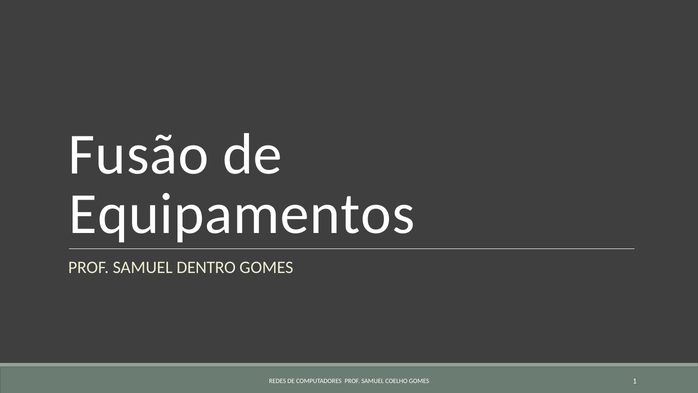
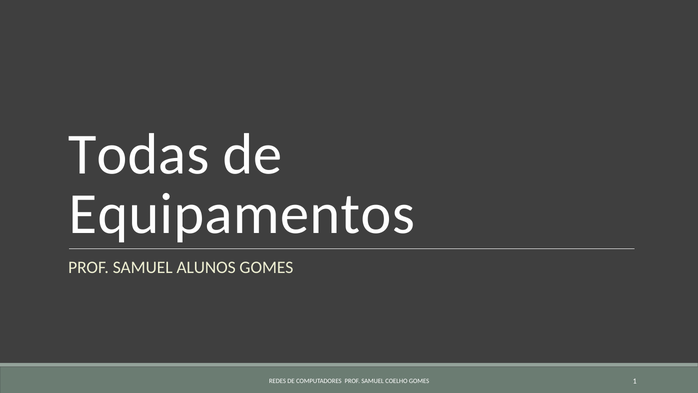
Fusão: Fusão -> Todas (139, 155)
DENTRO: DENTRO -> ALUNOS (206, 267)
